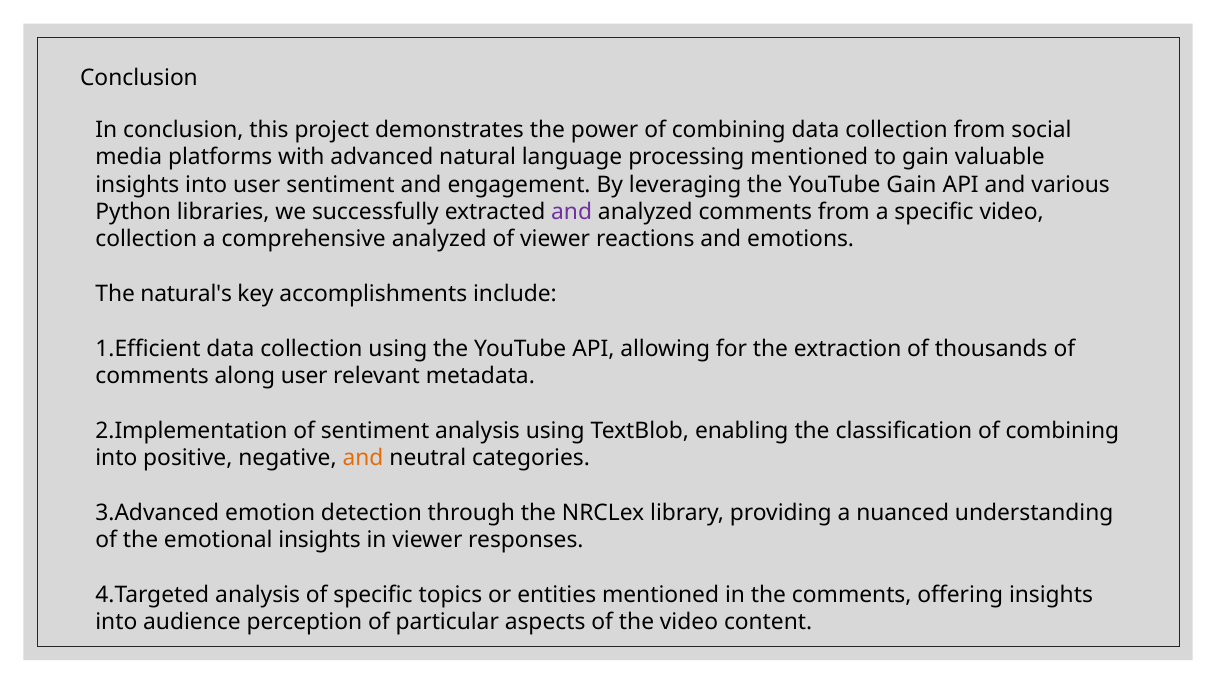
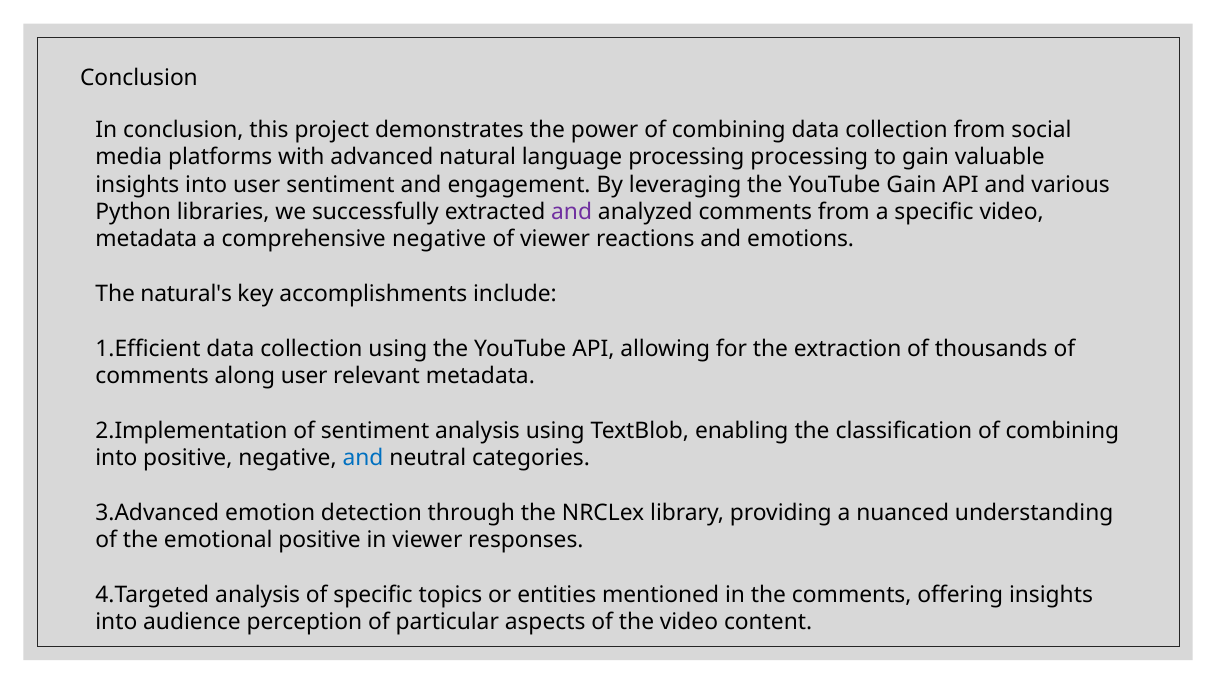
processing mentioned: mentioned -> processing (809, 157)
collection: collection -> metadata (146, 239)
comprehensive analyzed: analyzed -> negative (439, 239)
and colour: orange -> blue (363, 458)
emotional insights: insights -> positive (320, 540)
